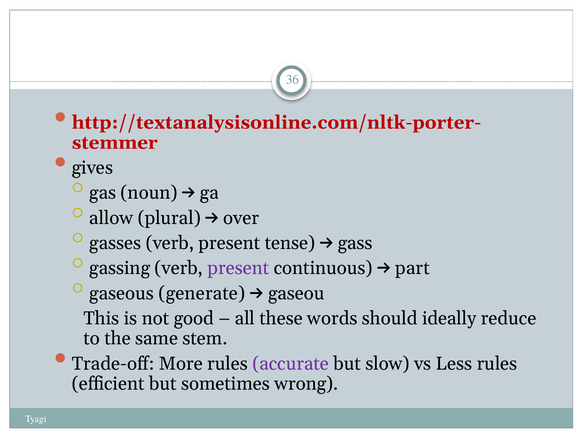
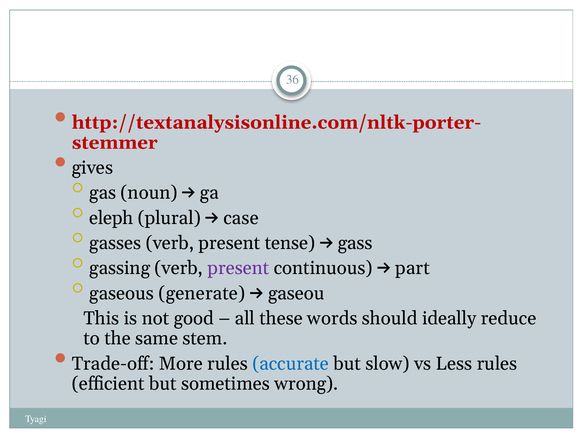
allow: allow -> eleph (111, 218)
over: over -> case (241, 218)
accurate colour: purple -> blue (291, 363)
